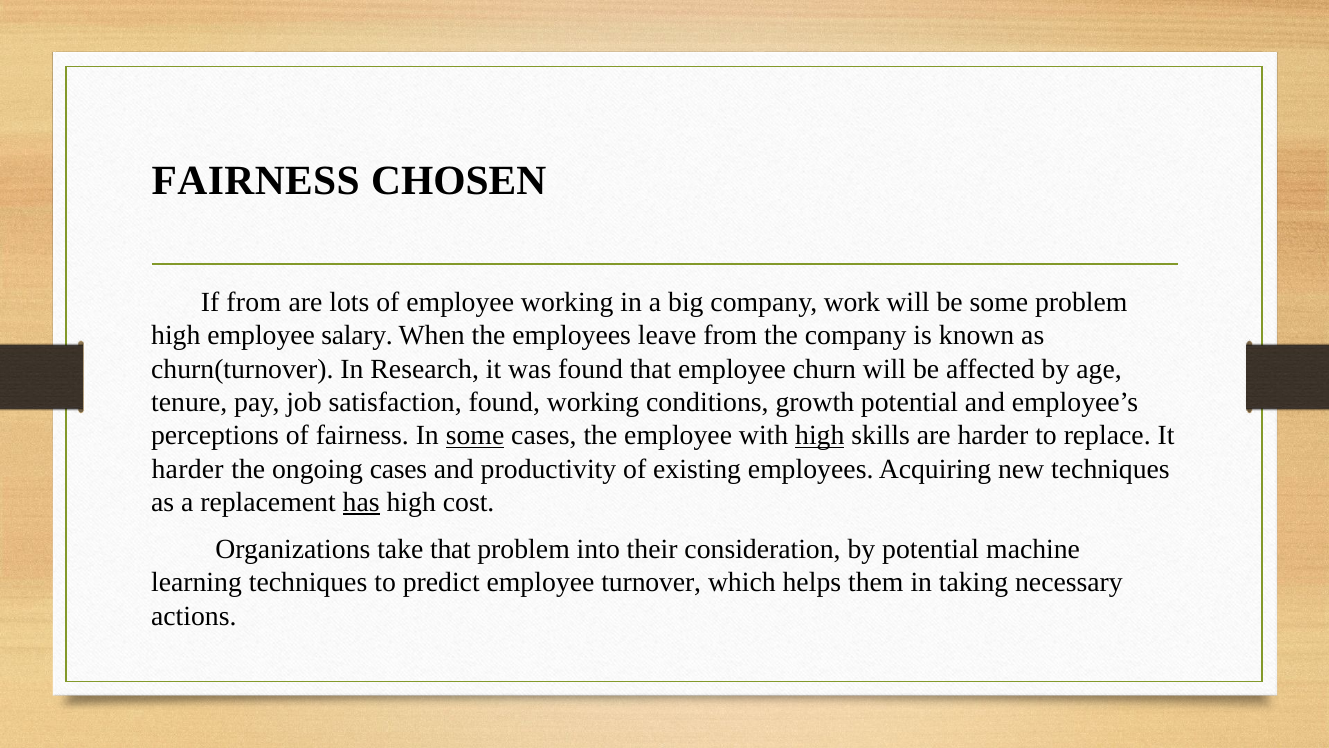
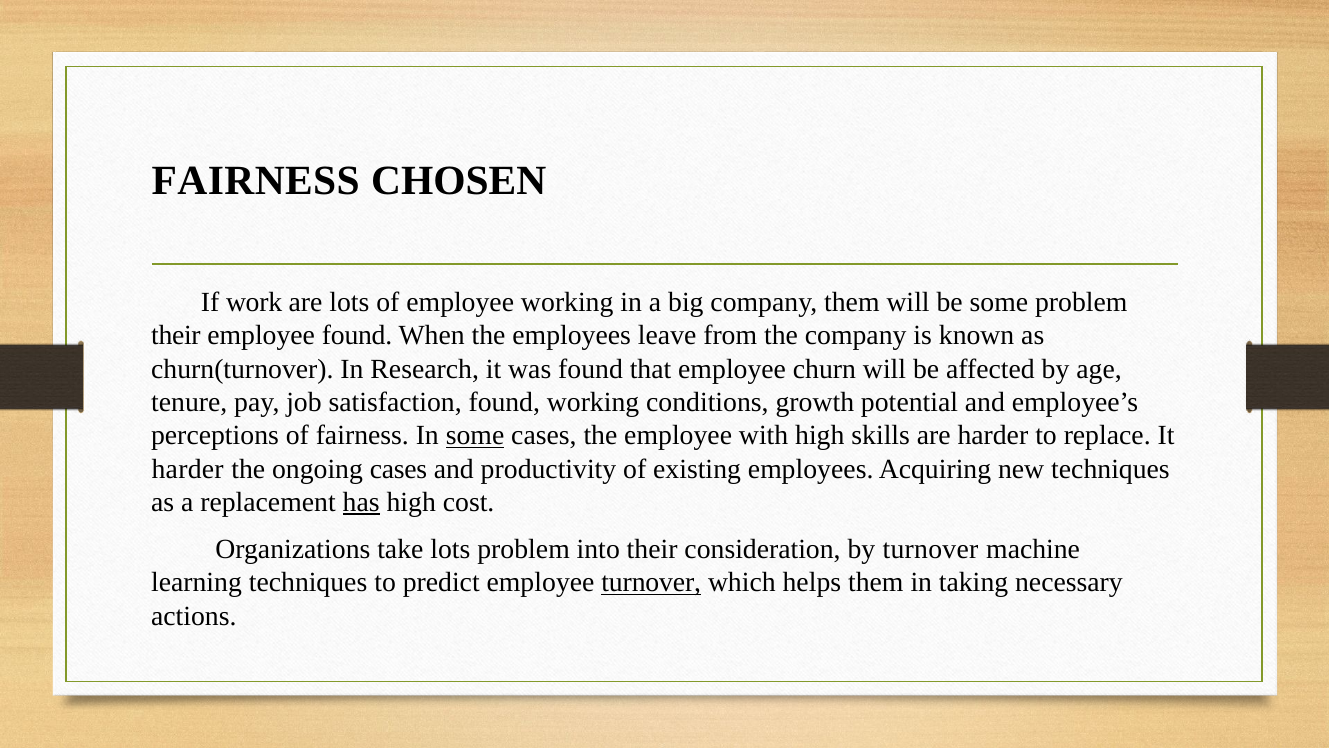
If from: from -> work (254, 302)
company work: work -> them (852, 302)
high: high -> their (176, 336)
employee salary: salary -> found (357, 336)
high underline: present -> none (820, 435)
take that: that -> lots (450, 549)
by potential: potential -> turnover (931, 549)
turnover underline: none -> present (651, 582)
